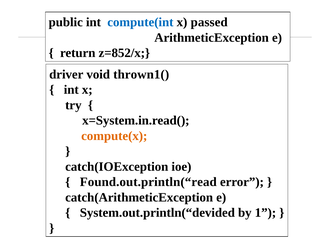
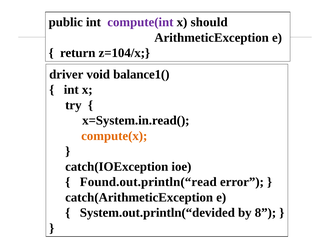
compute(int colour: blue -> purple (140, 22)
passed: passed -> should (209, 22)
z=852/x: z=852/x -> z=104/x (124, 53)
thrown1(: thrown1( -> balance1( (141, 74)
1: 1 -> 8 (265, 213)
